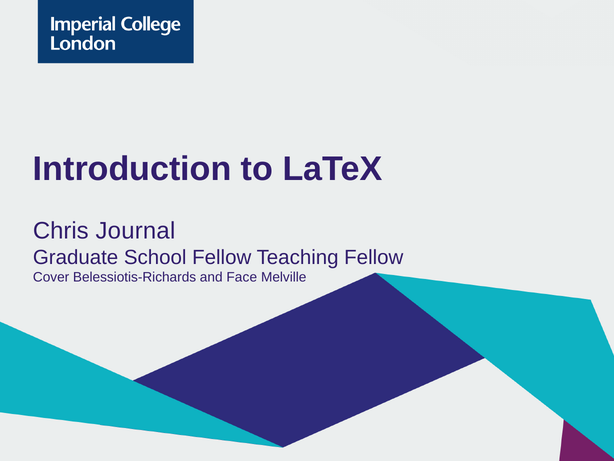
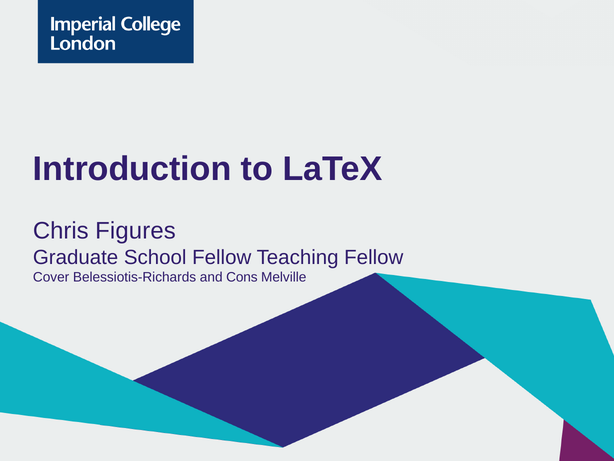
Journal: Journal -> Figures (135, 231)
Face: Face -> Cons (242, 277)
